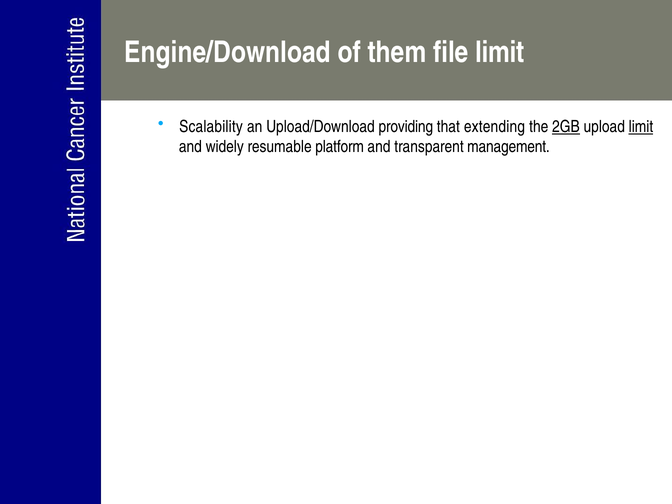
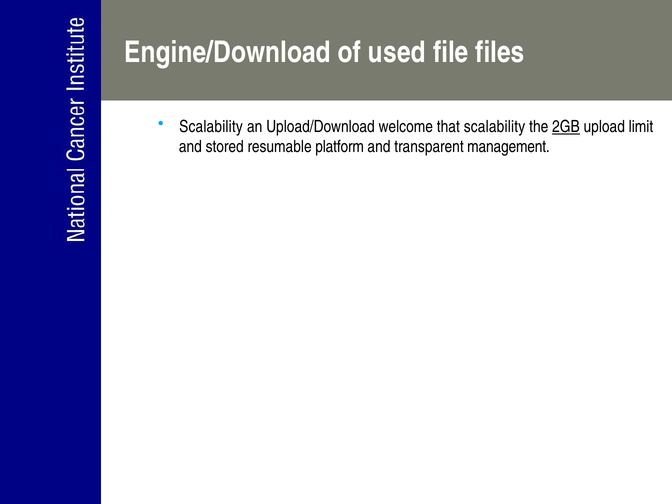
them: them -> used (397, 52)
file limit: limit -> files (500, 52)
providing: providing -> welcome (406, 127)
that extending: extending -> scalability (494, 127)
limit underline: present -> none (641, 127)
widely: widely -> stored (225, 147)
